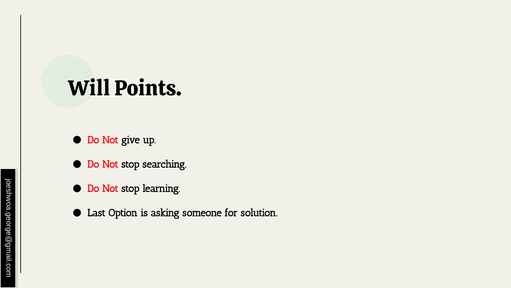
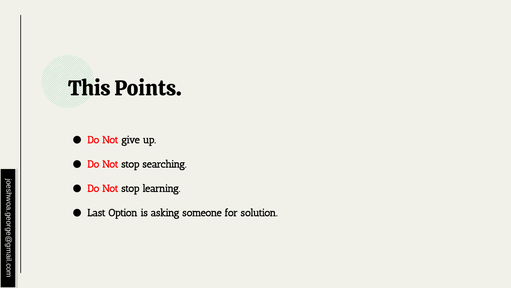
Will: Will -> This (89, 88)
